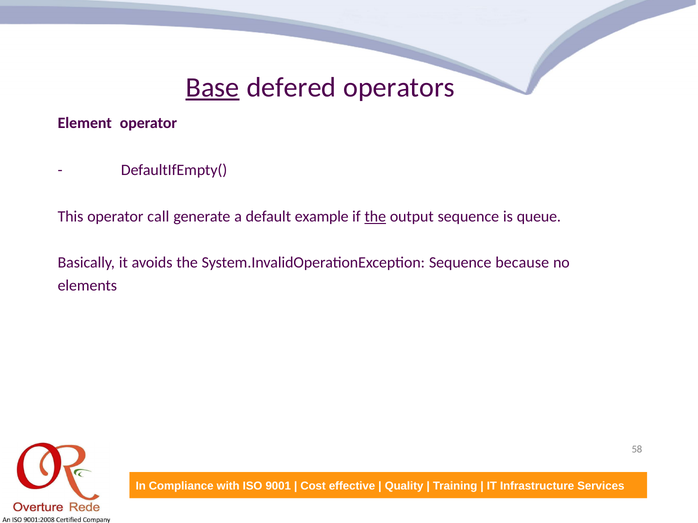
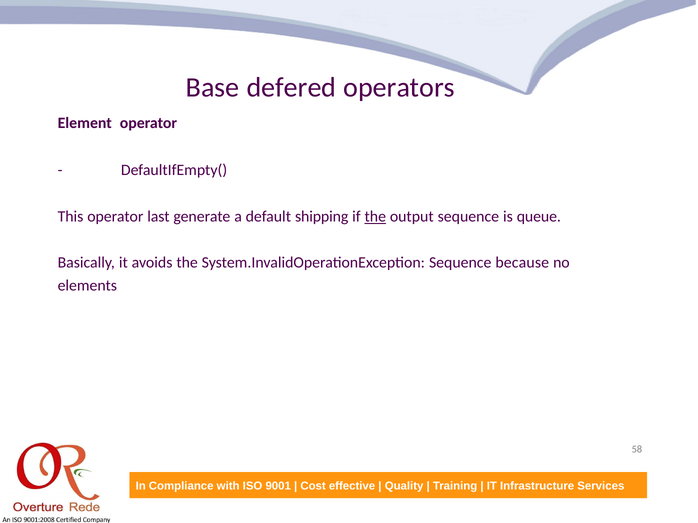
Base underline: present -> none (213, 88)
call: call -> last (158, 217)
example: example -> shipping (322, 217)
